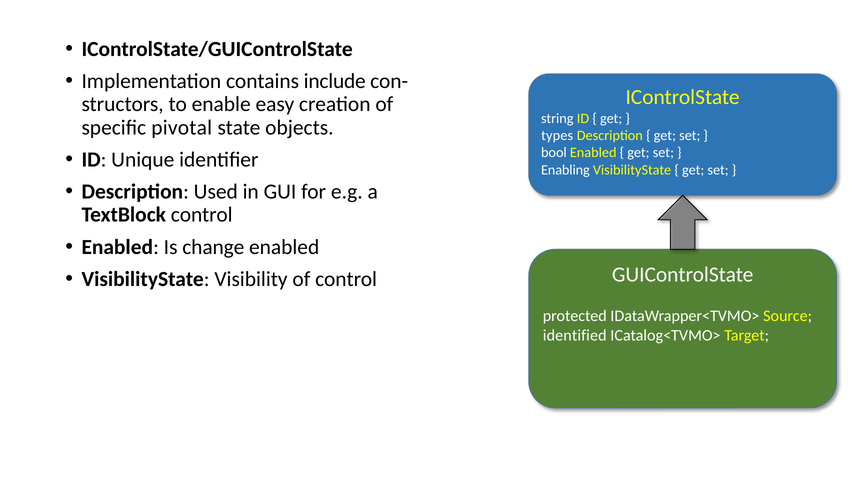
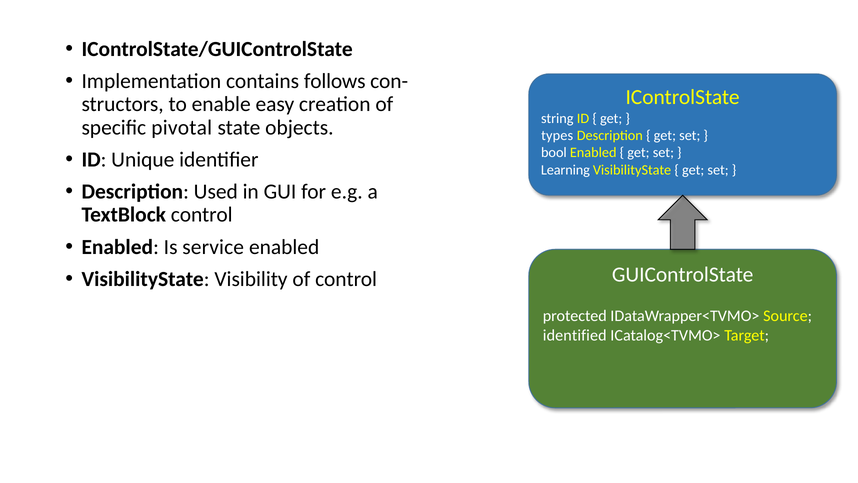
include: include -> follows (335, 81)
Enabling: Enabling -> Learning (565, 170)
change: change -> service (213, 247)
